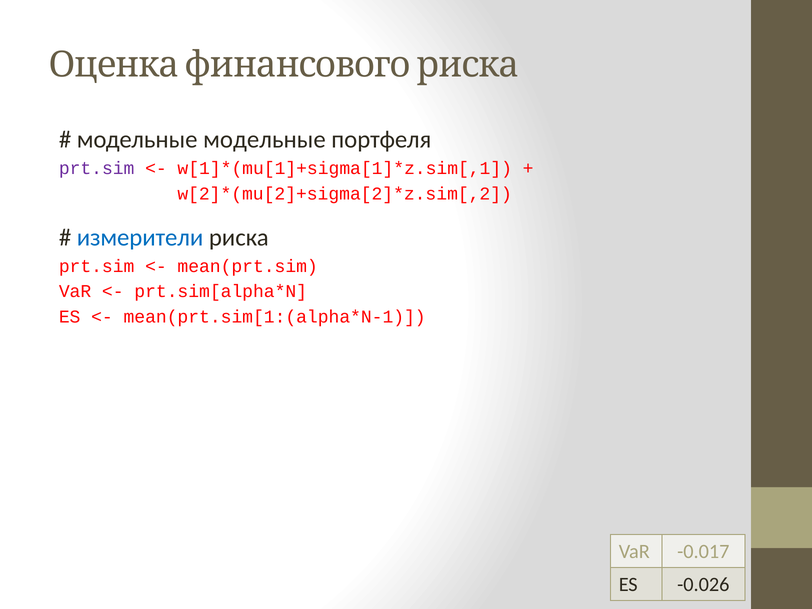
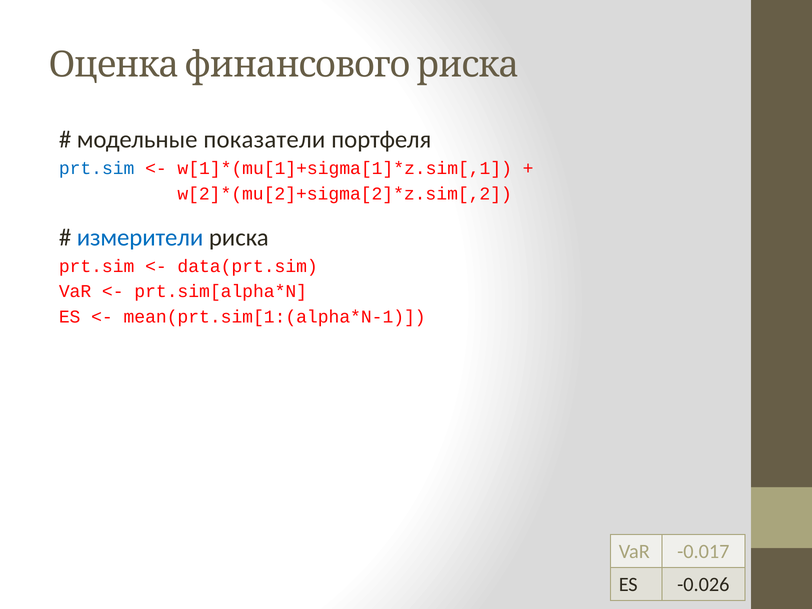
модельные модельные: модельные -> показатели (264, 140)
prt.sim colour: purple -> blue (97, 169)
mean(prt.sim: mean(prt.sim -> data(prt.sim (248, 266)
